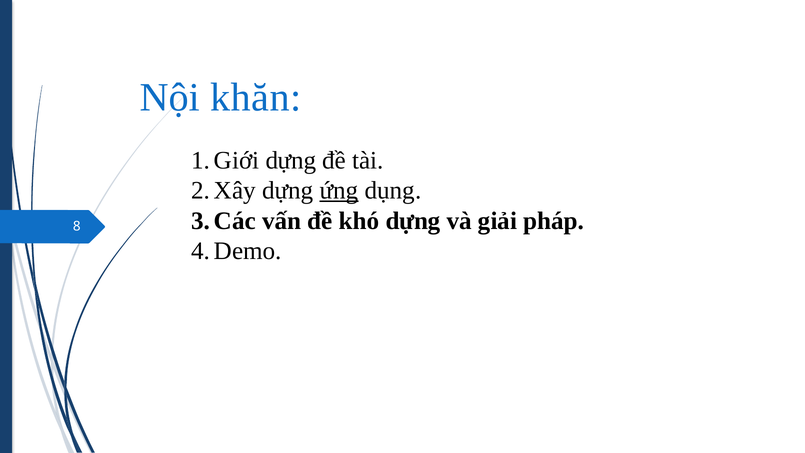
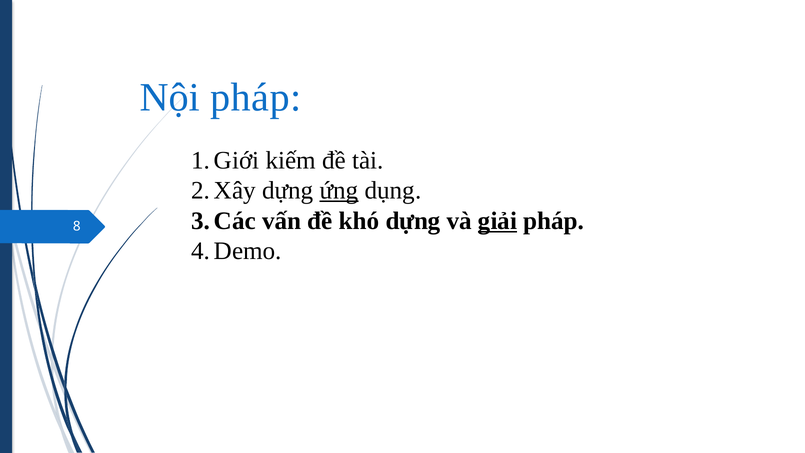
Nội khăn: khăn -> pháp (256, 97)
dựng: dựng -> kiếm (291, 160)
giải underline: none -> present (497, 221)
